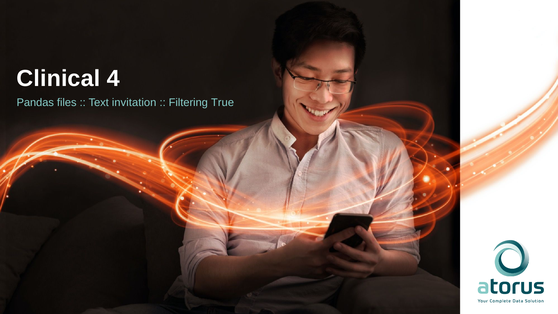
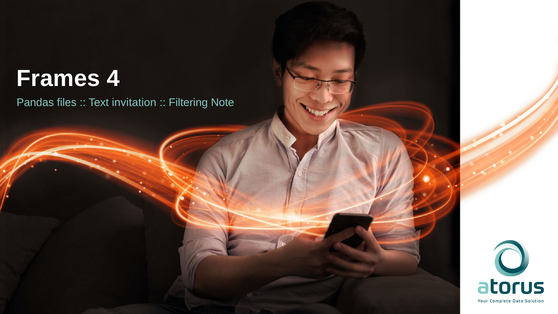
Clinical: Clinical -> Frames (58, 78)
True: True -> Note (223, 103)
